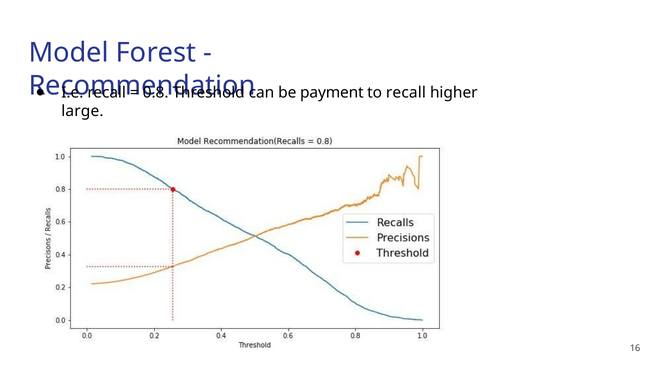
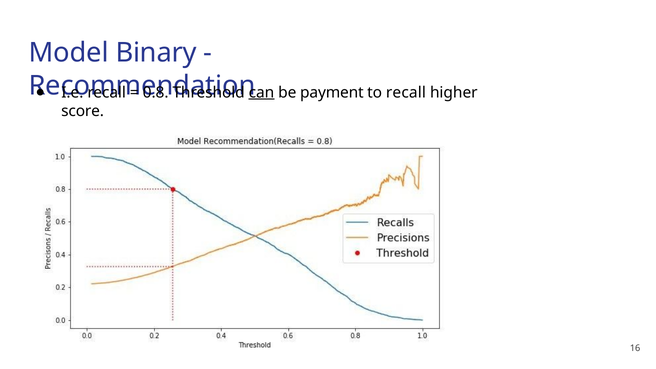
Forest: Forest -> Binary (156, 53)
can underline: none -> present (262, 92)
large: large -> score (83, 111)
